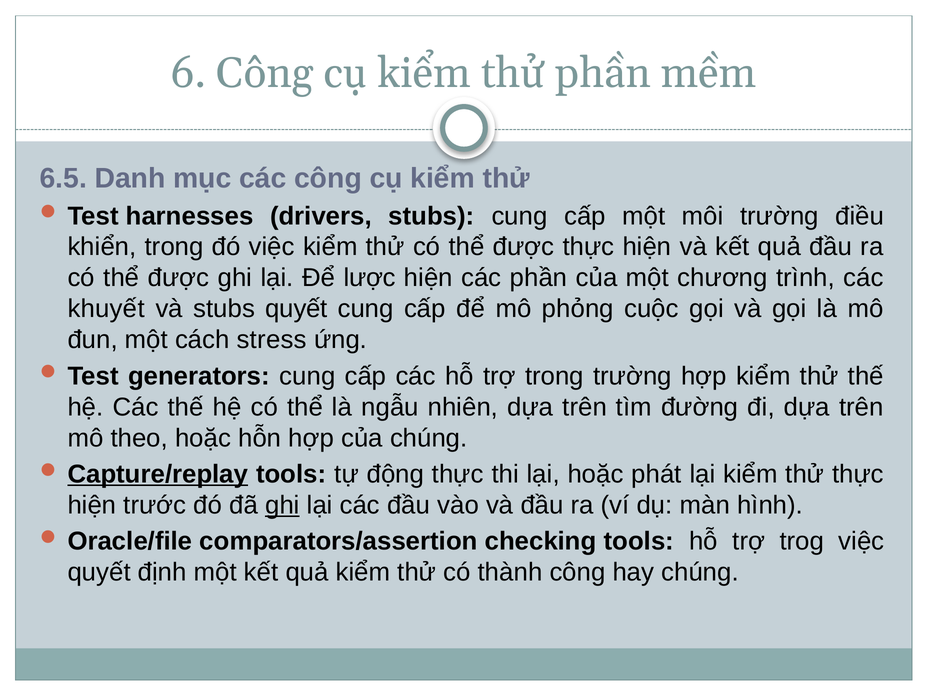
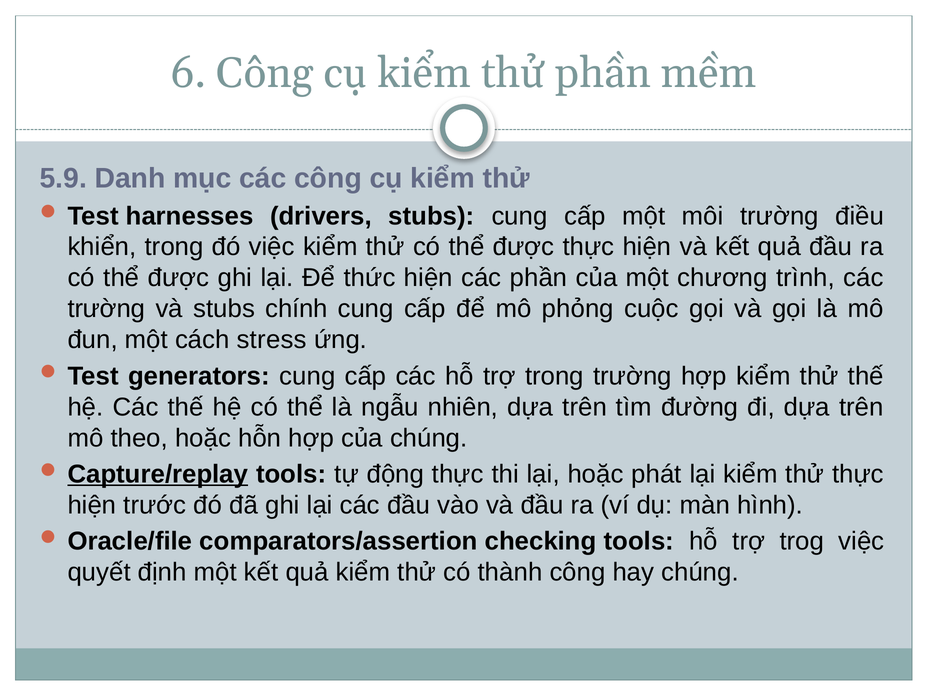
6.5: 6.5 -> 5.9 (63, 179)
lược: lược -> thức (370, 278)
khuyết: khuyết -> trường (106, 309)
stubs quyết: quyết -> chính (296, 309)
ghi underline: present -> none (282, 505)
